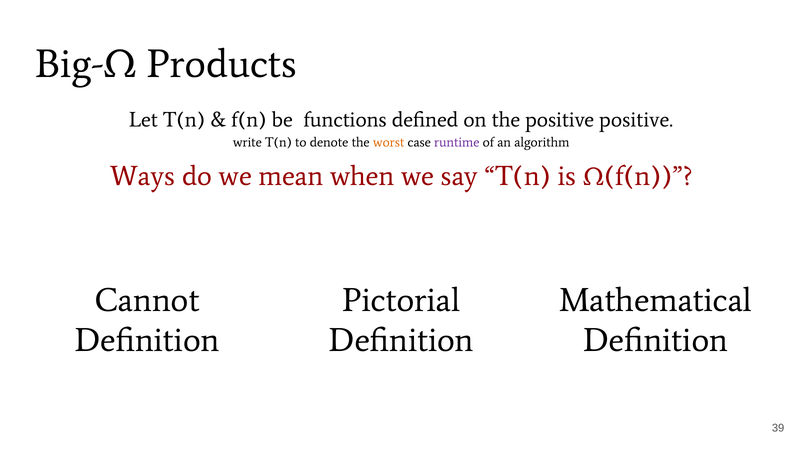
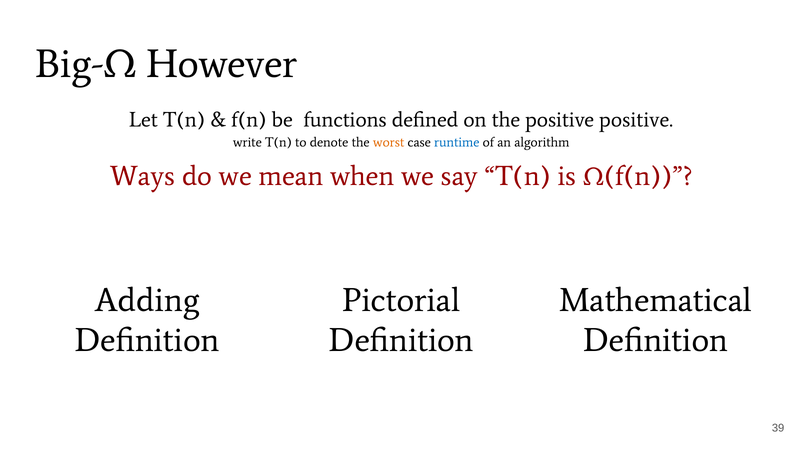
Products: Products -> However (222, 64)
runtime colour: purple -> blue (457, 142)
Cannot: Cannot -> Adding (147, 300)
